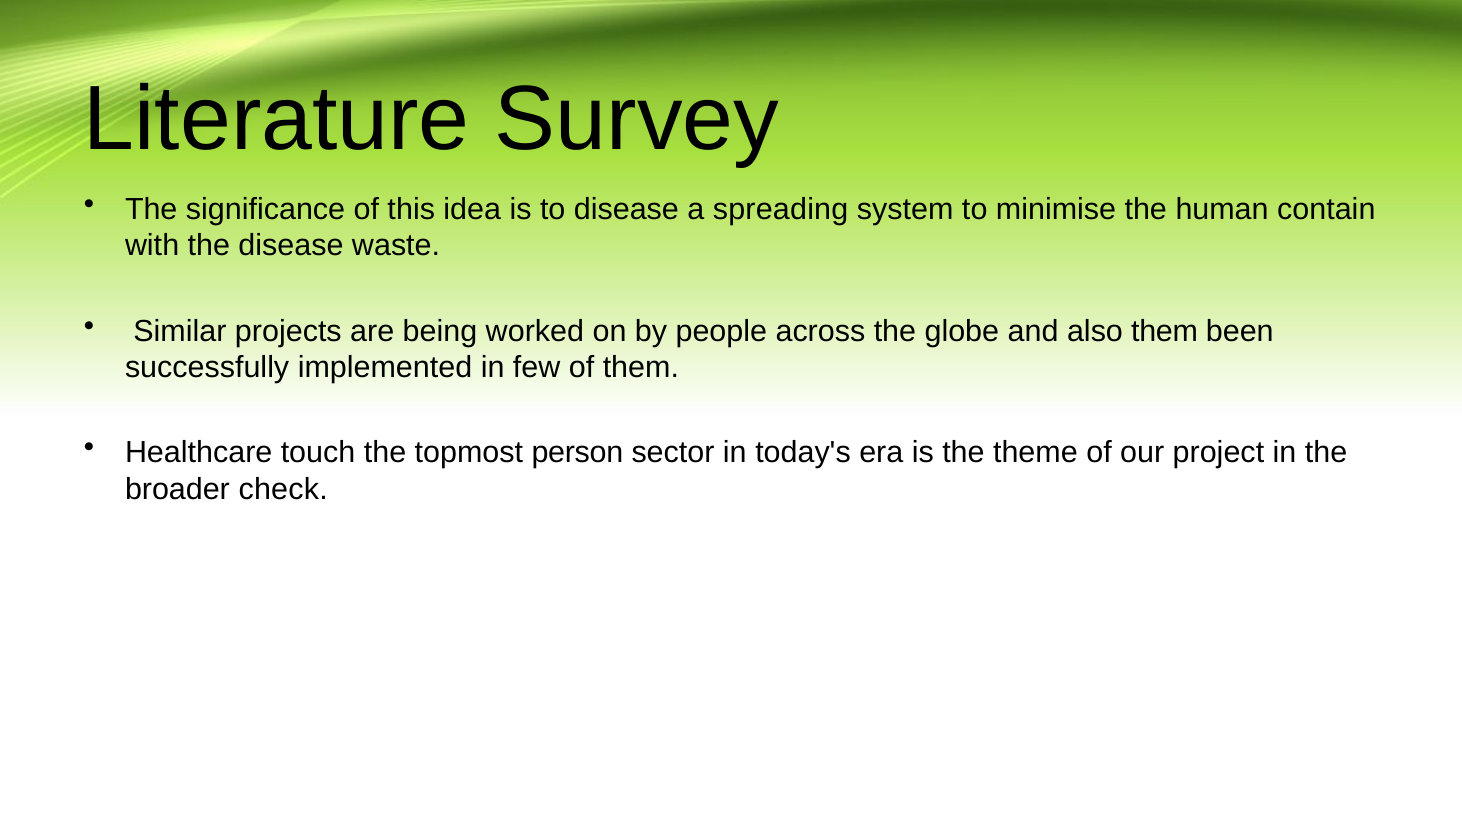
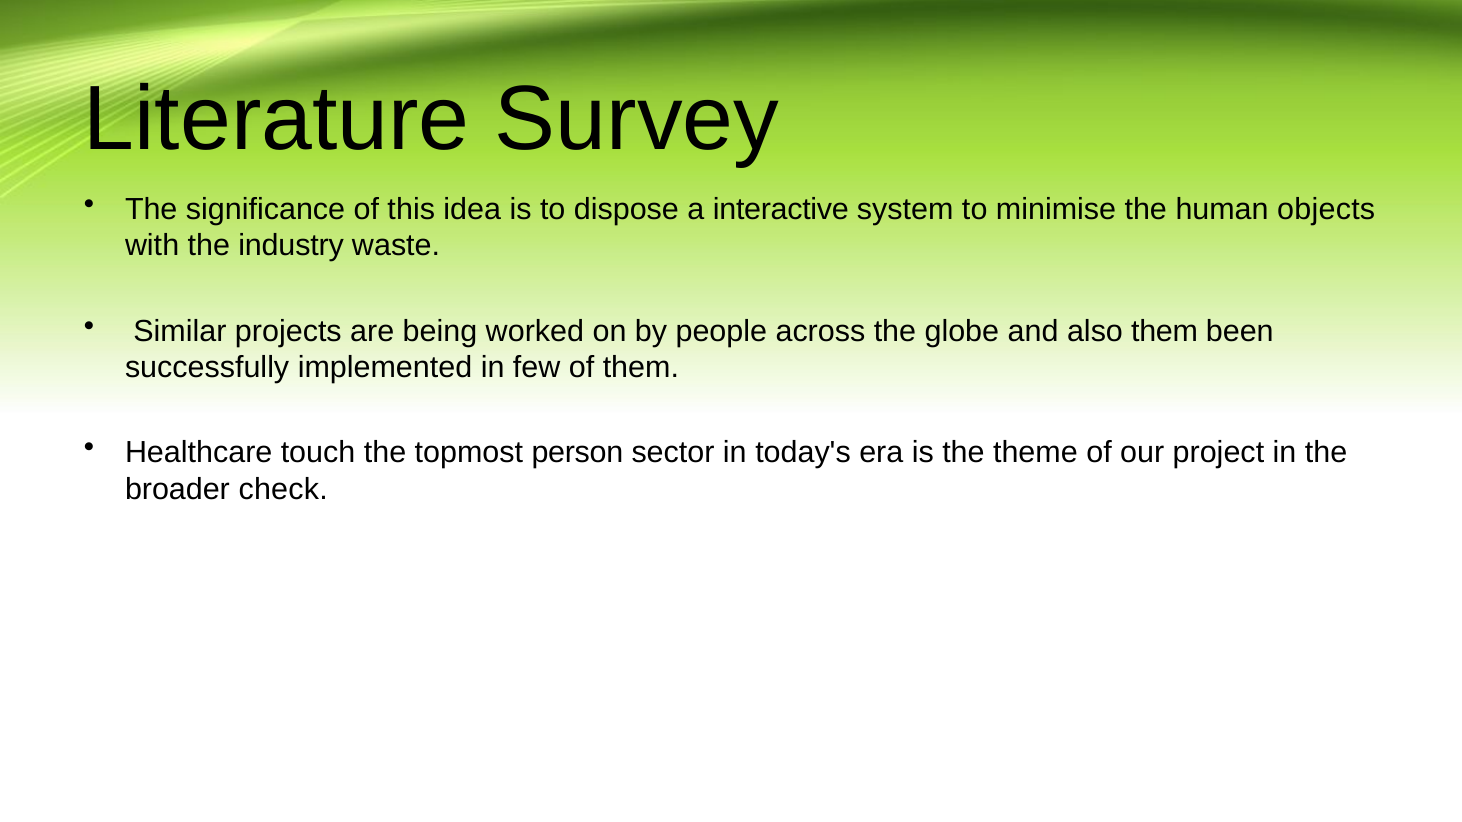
to disease: disease -> dispose (626, 209)
spreading: spreading -> interactive (781, 209)
contain: contain -> objects (1326, 209)
the disease: disease -> industry (291, 246)
